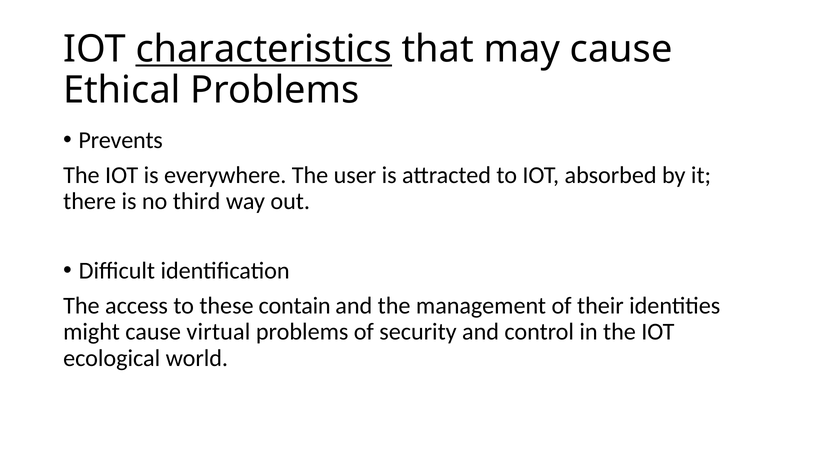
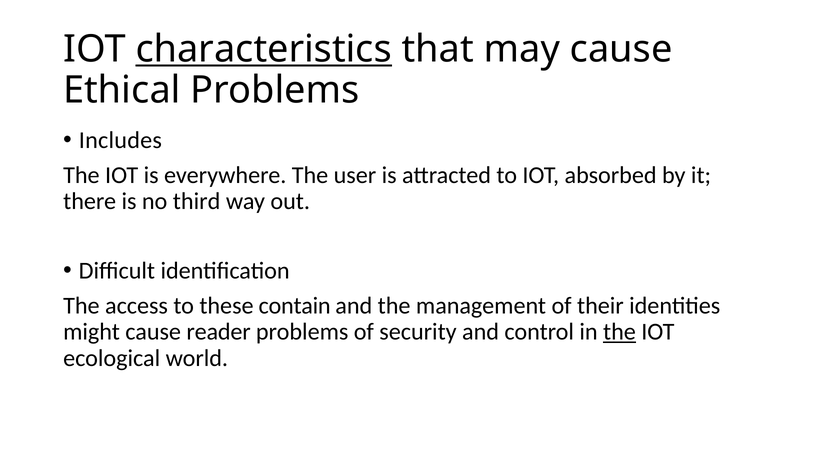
Prevents: Prevents -> Includes (120, 140)
virtual: virtual -> reader (219, 331)
the underline: none -> present (619, 331)
